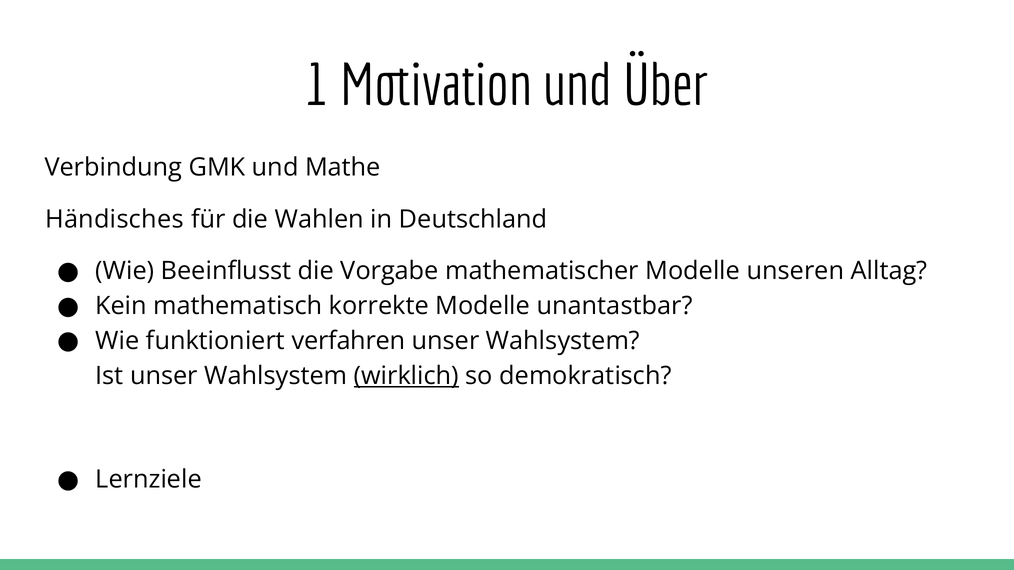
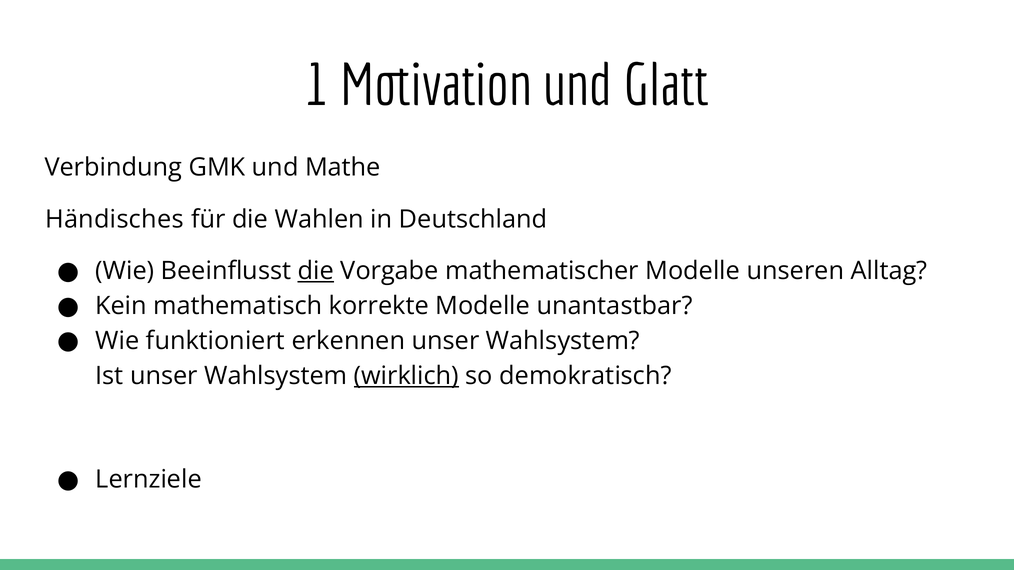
Über: Über -> Glatt (665, 86)
die underline: none -> present (316, 271)
verfahren: verfahren -> erkennen (348, 341)
